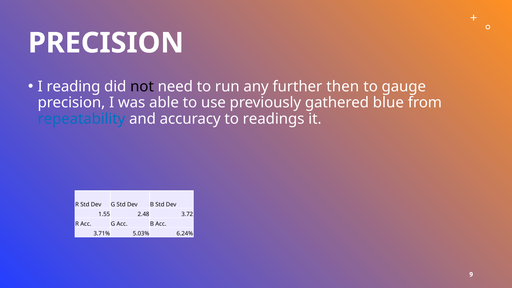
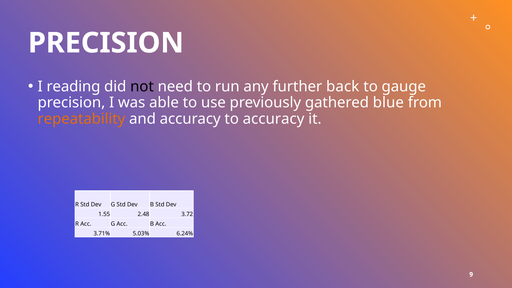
then: then -> back (343, 87)
repeatability colour: blue -> orange (81, 119)
to readings: readings -> accuracy (274, 119)
